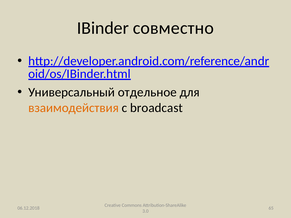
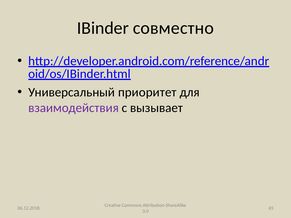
отдельное: отдельное -> приоритет (147, 92)
взаимодействия colour: orange -> purple (74, 108)
broadcast: broadcast -> вызывает (157, 108)
